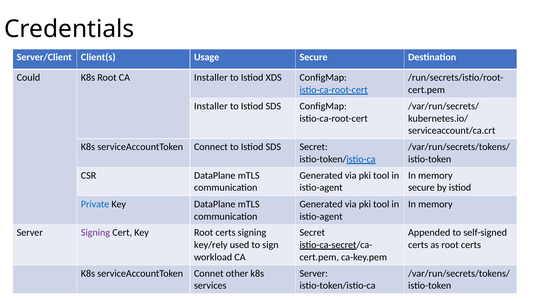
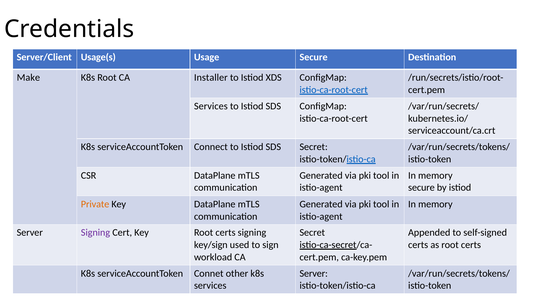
Client(s: Client(s -> Usage(s (98, 57)
Could: Could -> Make (28, 78)
Installer: Installer -> Services (211, 106)
Private colour: blue -> orange (95, 204)
key/rely: key/rely -> key/sign (211, 245)
